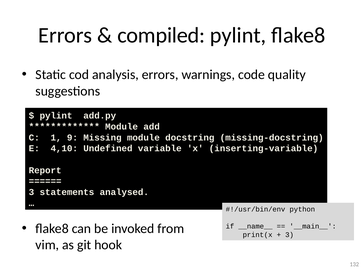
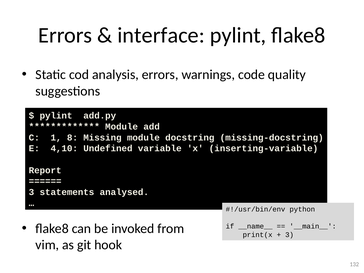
compiled: compiled -> interface (161, 35)
9: 9 -> 8 (72, 138)
